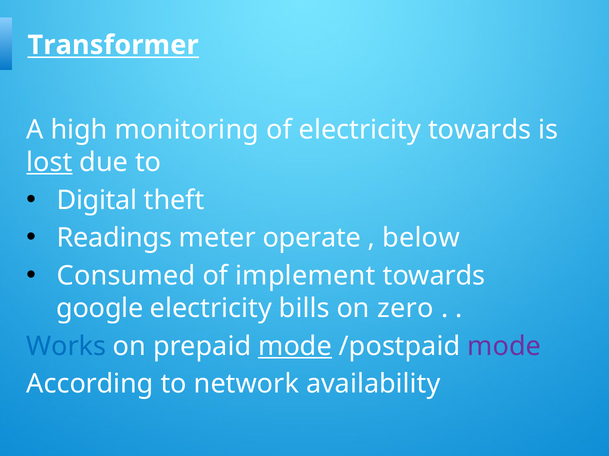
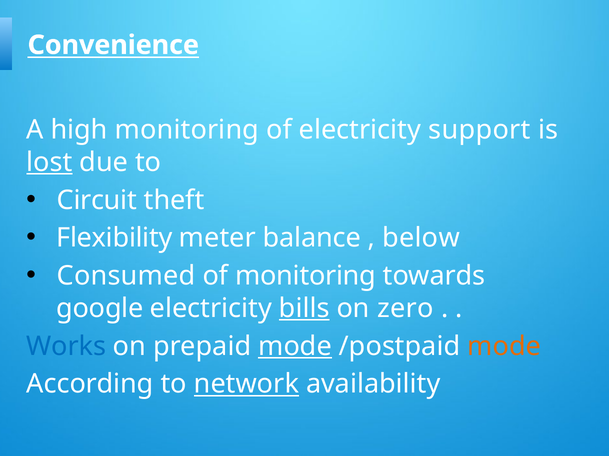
Transformer: Transformer -> Convenience (113, 45)
electricity towards: towards -> support (479, 130)
Digital: Digital -> Circuit (97, 200)
Readings: Readings -> Flexibility (114, 238)
operate: operate -> balance (312, 238)
of implement: implement -> monitoring (306, 276)
bills underline: none -> present (304, 309)
mode colour: purple -> orange (504, 347)
network underline: none -> present (246, 385)
